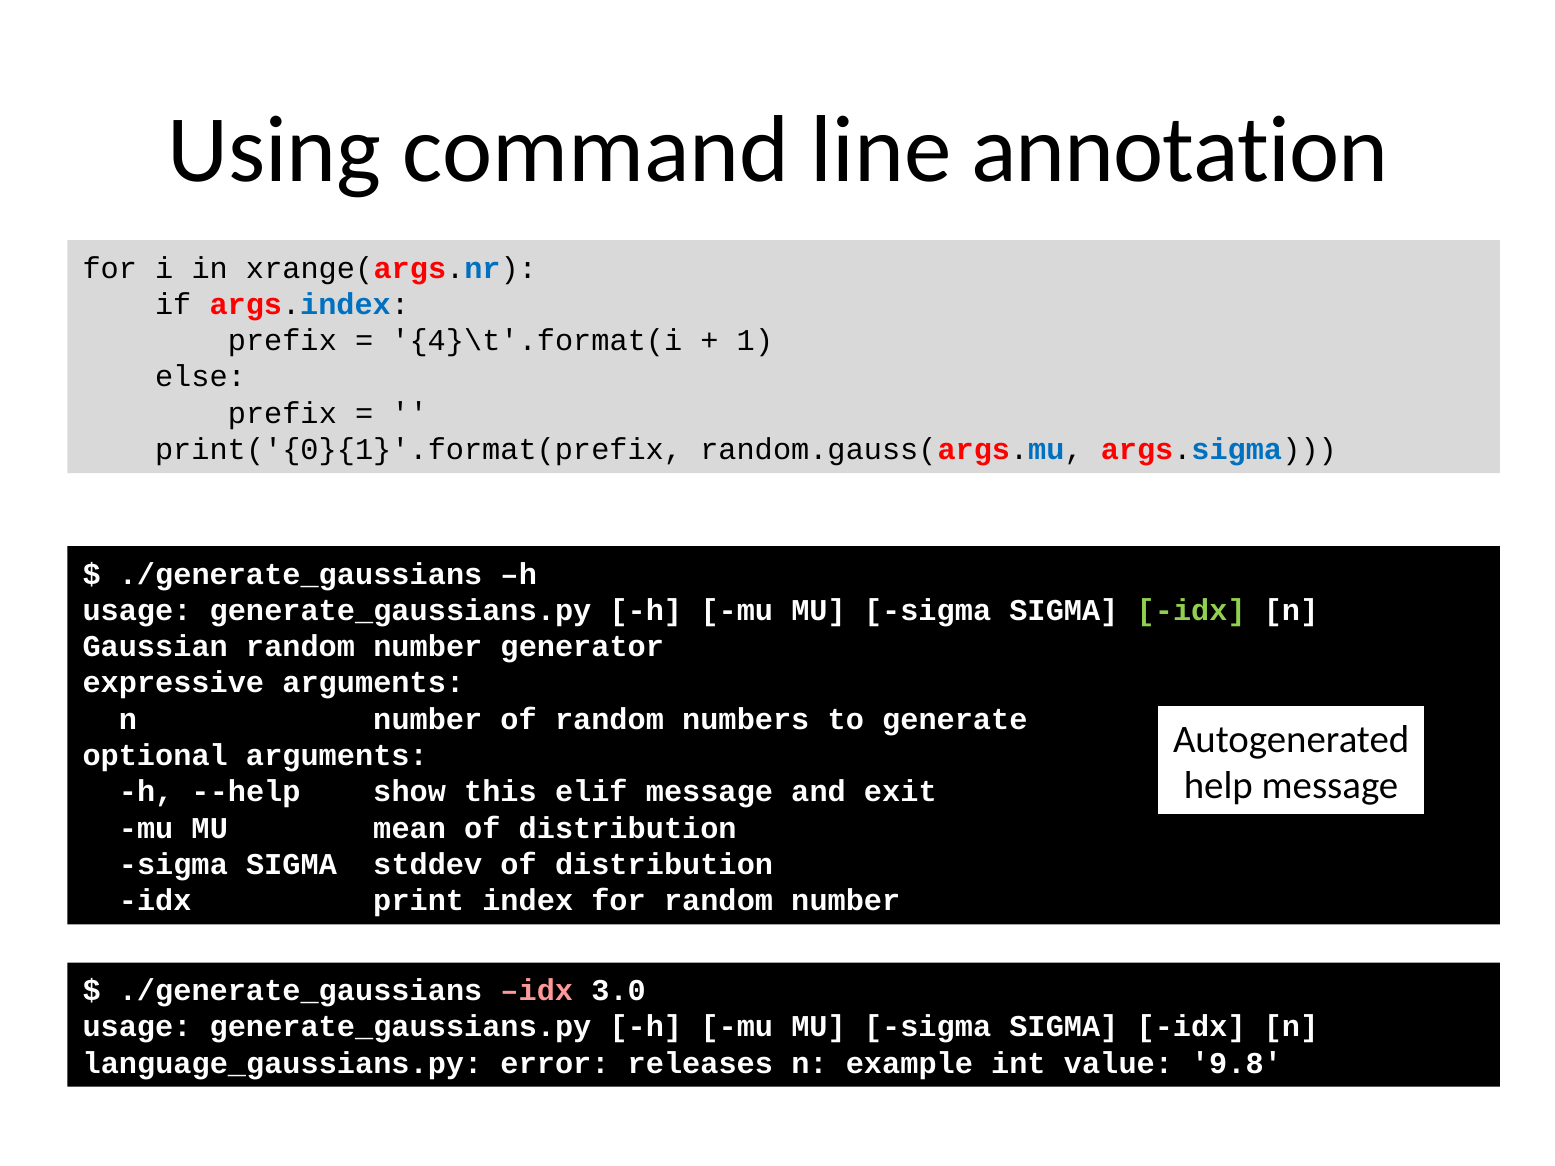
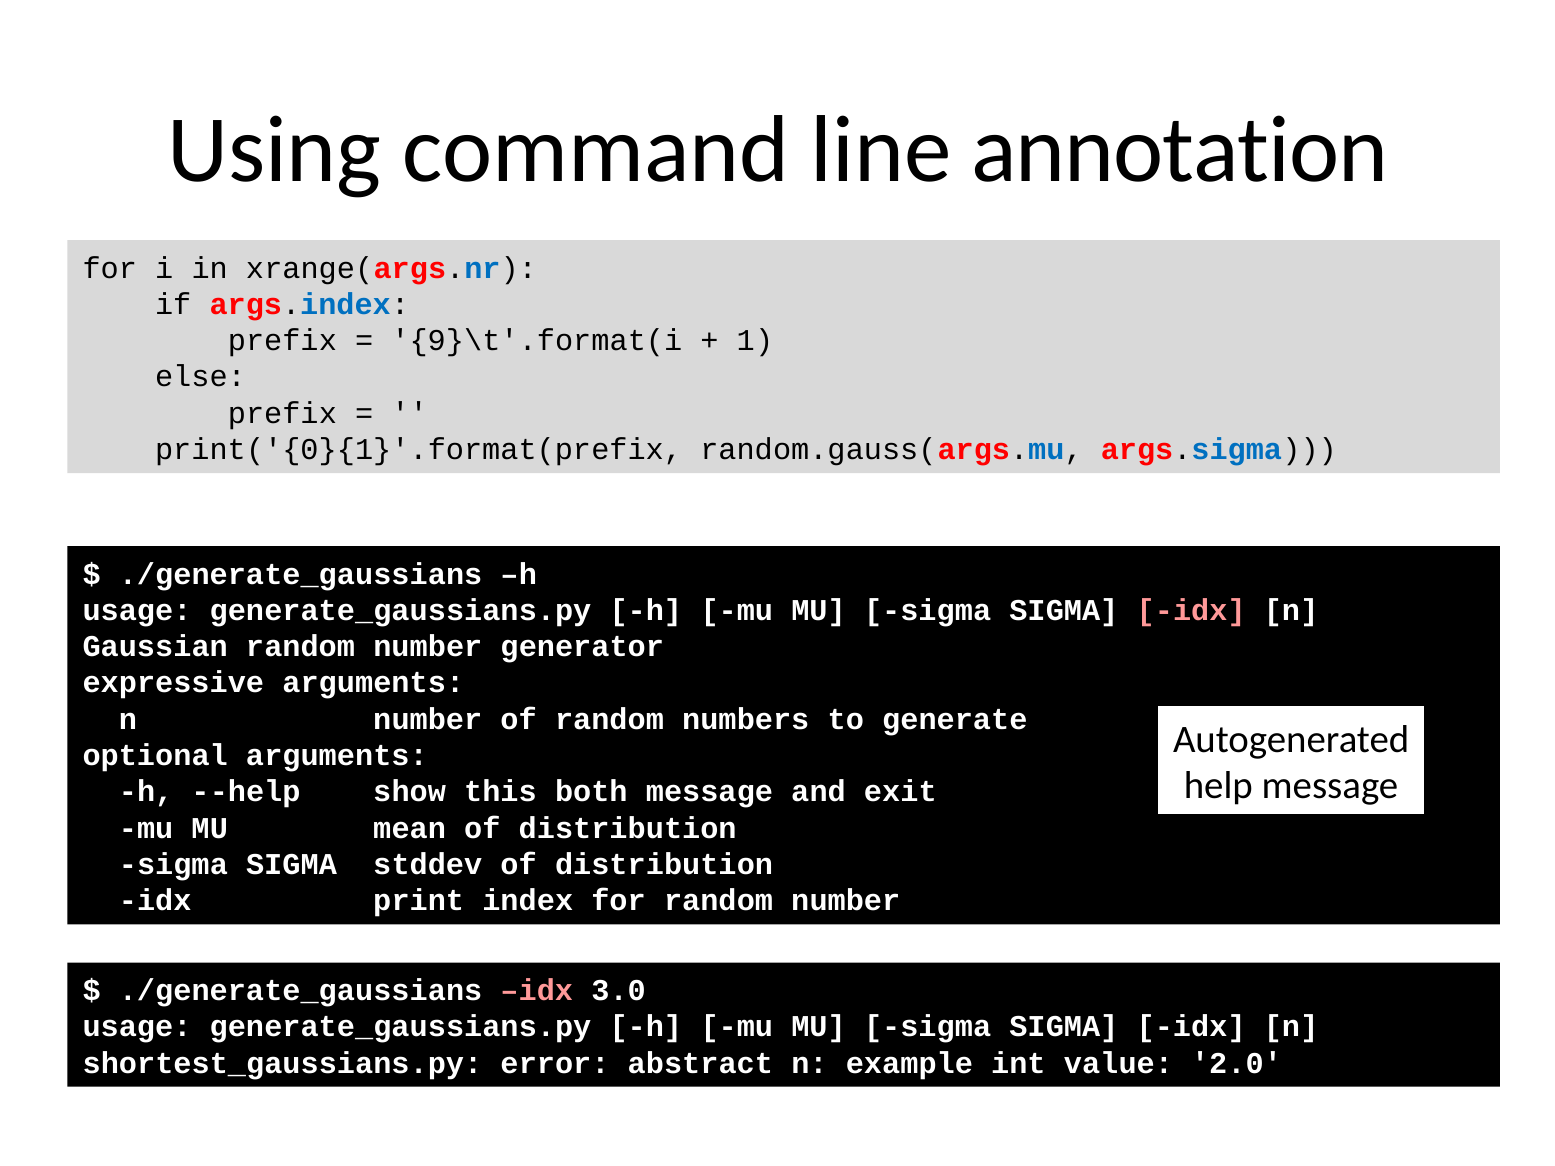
4}\t'.format(i: 4}\t'.format(i -> 9}\t'.format(i (537, 341)
idx colour: light green -> pink (1191, 611)
elif: elif -> both (591, 792)
language_gaussians.py: language_gaussians.py -> shortest_gaussians.py (282, 1063)
releases: releases -> abstract (700, 1063)
9.8: 9.8 -> 2.0 (1236, 1063)
